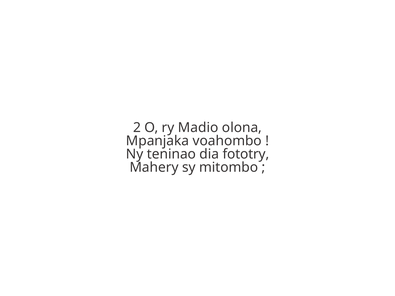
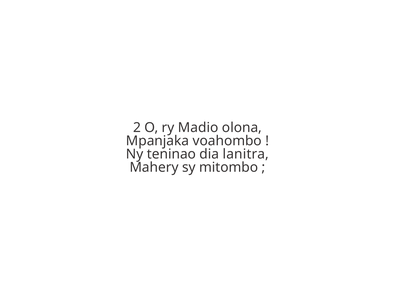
fototry: fototry -> lanitra (246, 154)
